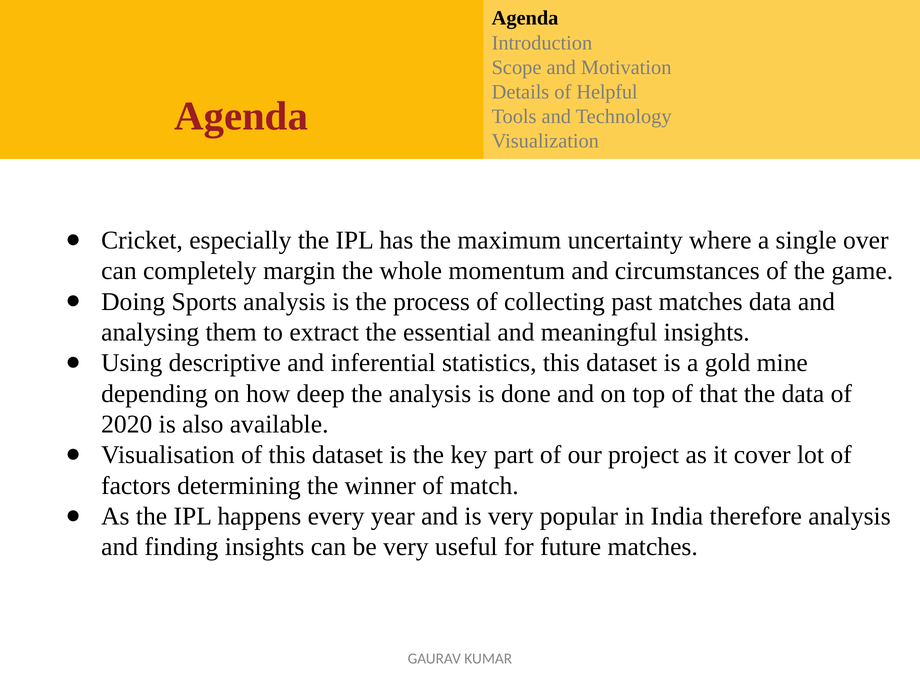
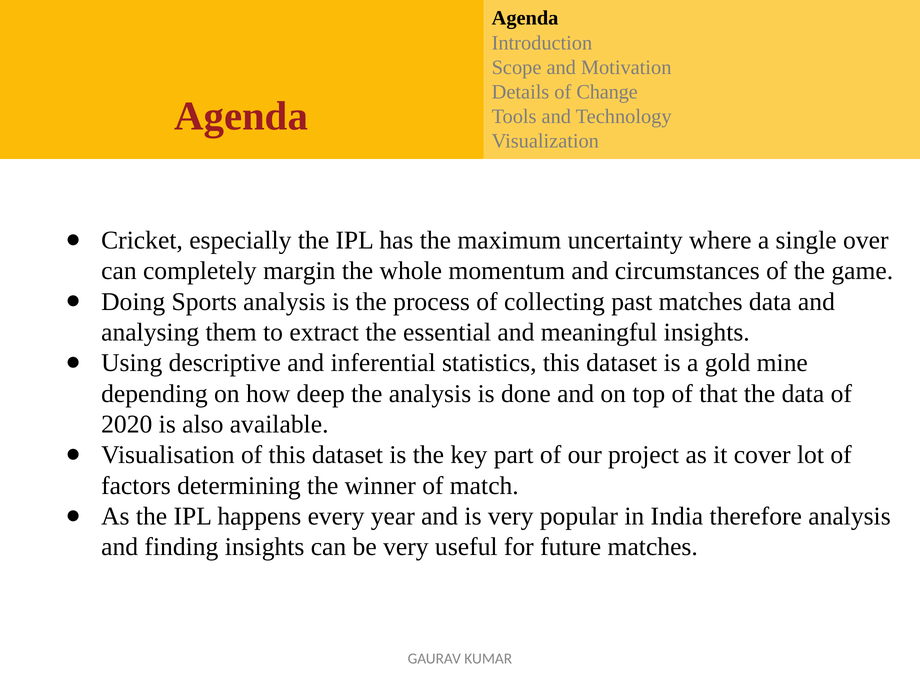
Helpful: Helpful -> Change (607, 92)
